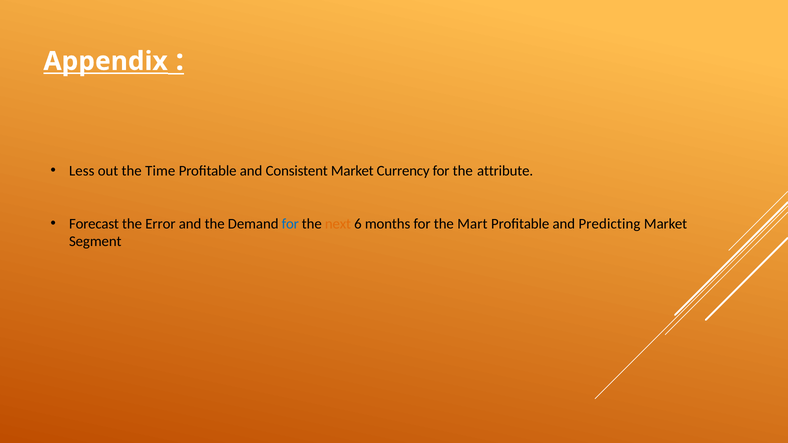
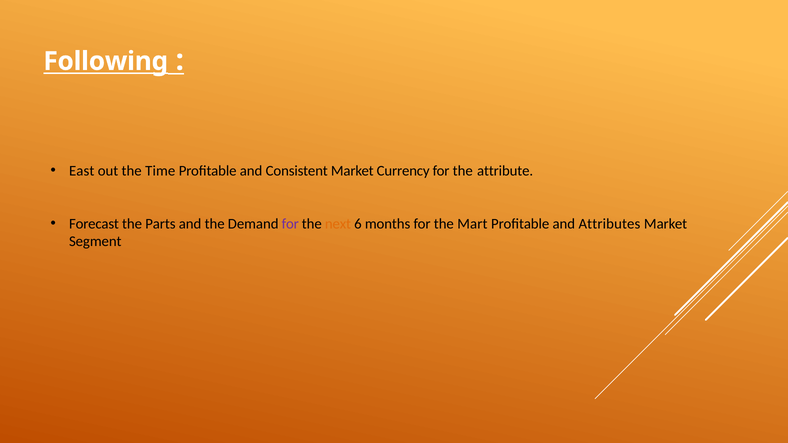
Appendix: Appendix -> Following (106, 61)
Less: Less -> East (82, 171)
Error: Error -> Parts (160, 224)
for colour: blue -> purple (290, 224)
Predicting: Predicting -> Attributes (609, 224)
